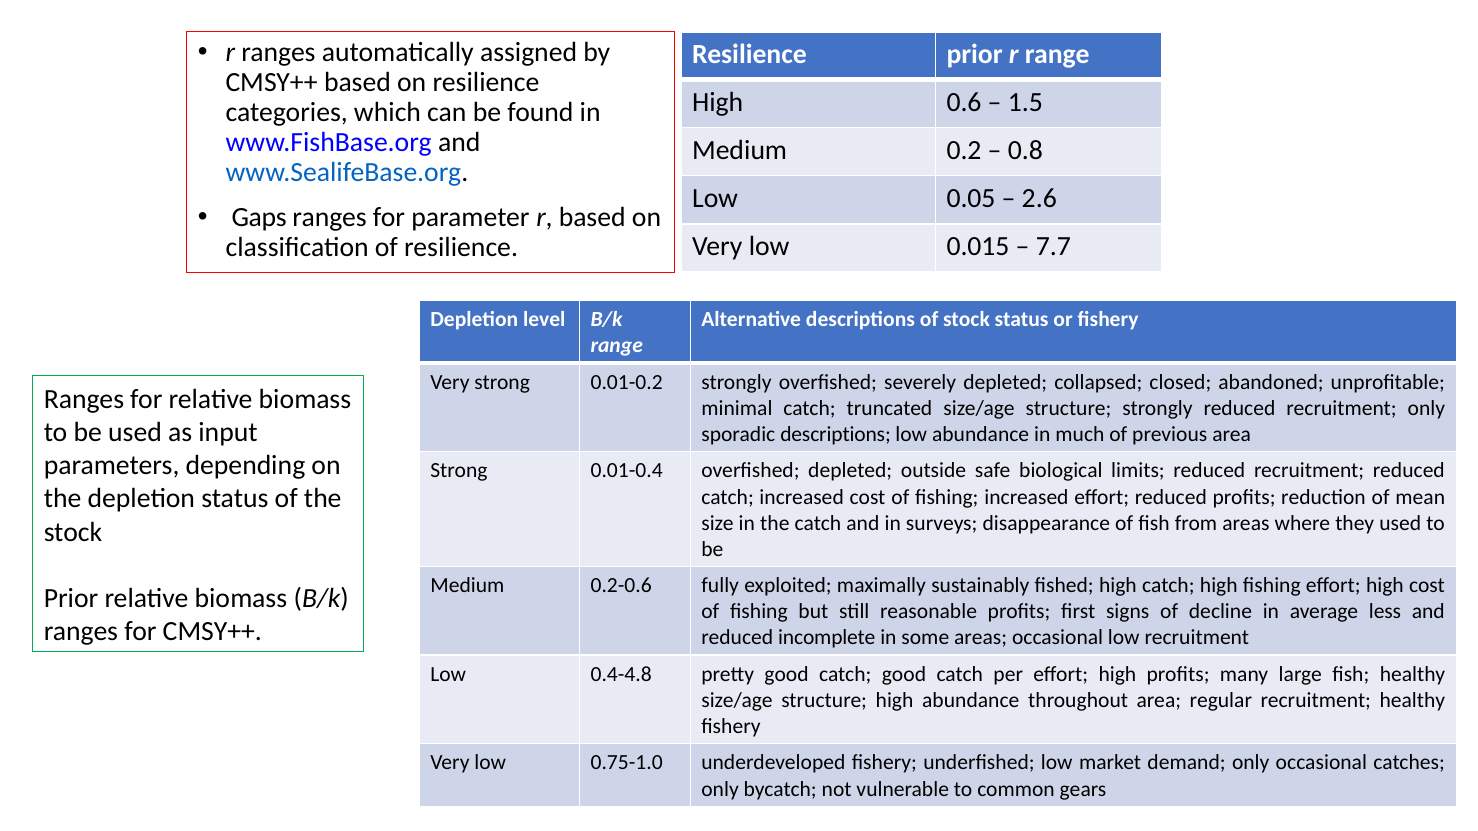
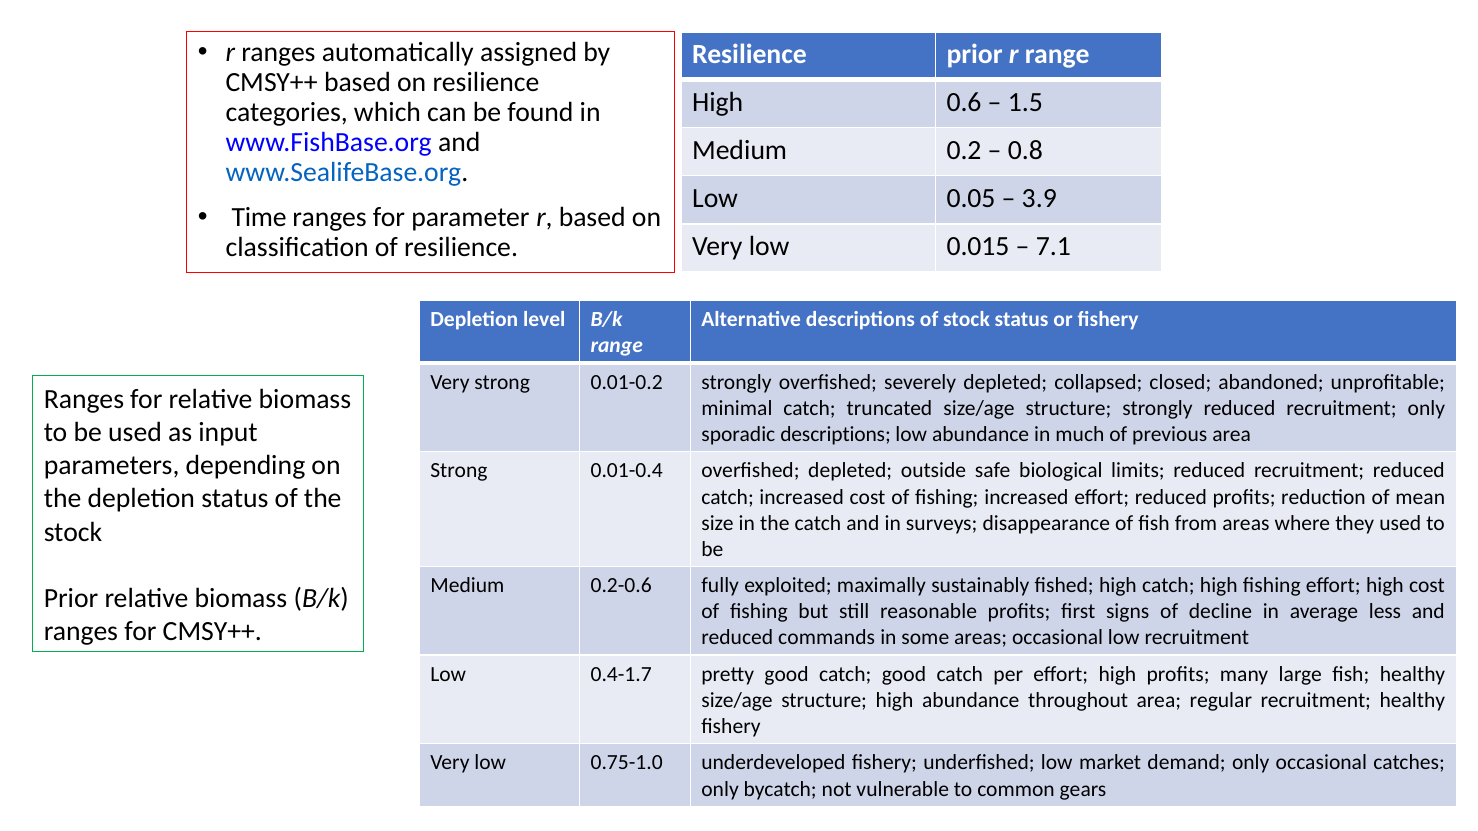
2.6: 2.6 -> 3.9 (1039, 199)
Gaps: Gaps -> Time (259, 218)
7.7: 7.7 -> 7.1 (1053, 247)
incomplete: incomplete -> commands (827, 638)
0.4-4.8: 0.4-4.8 -> 0.4-1.7 (621, 674)
